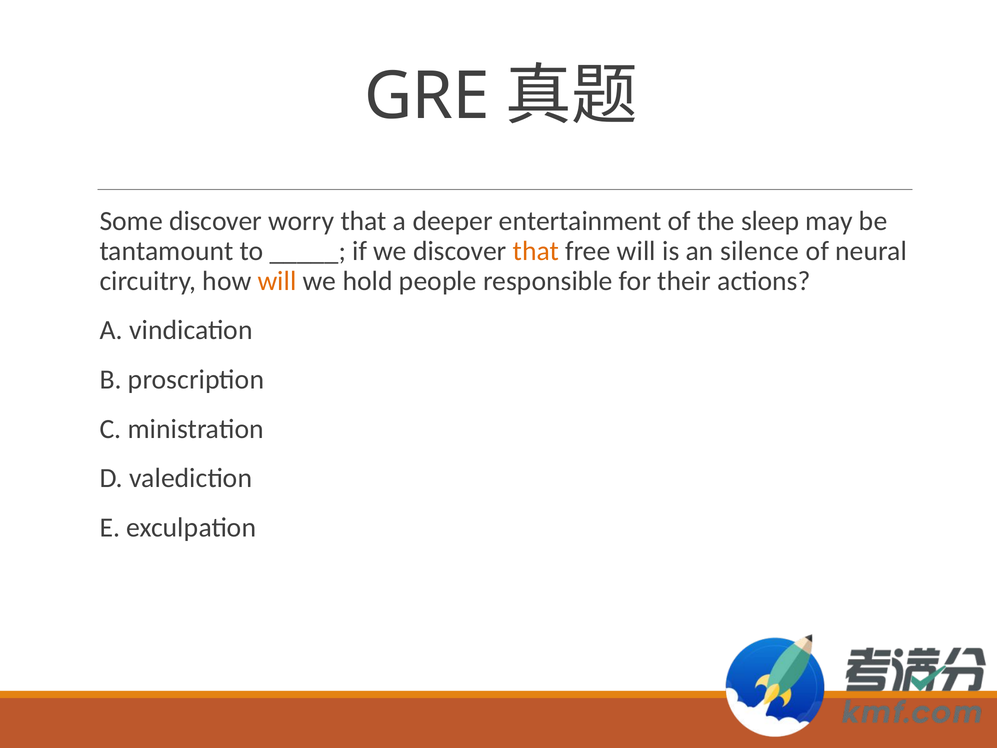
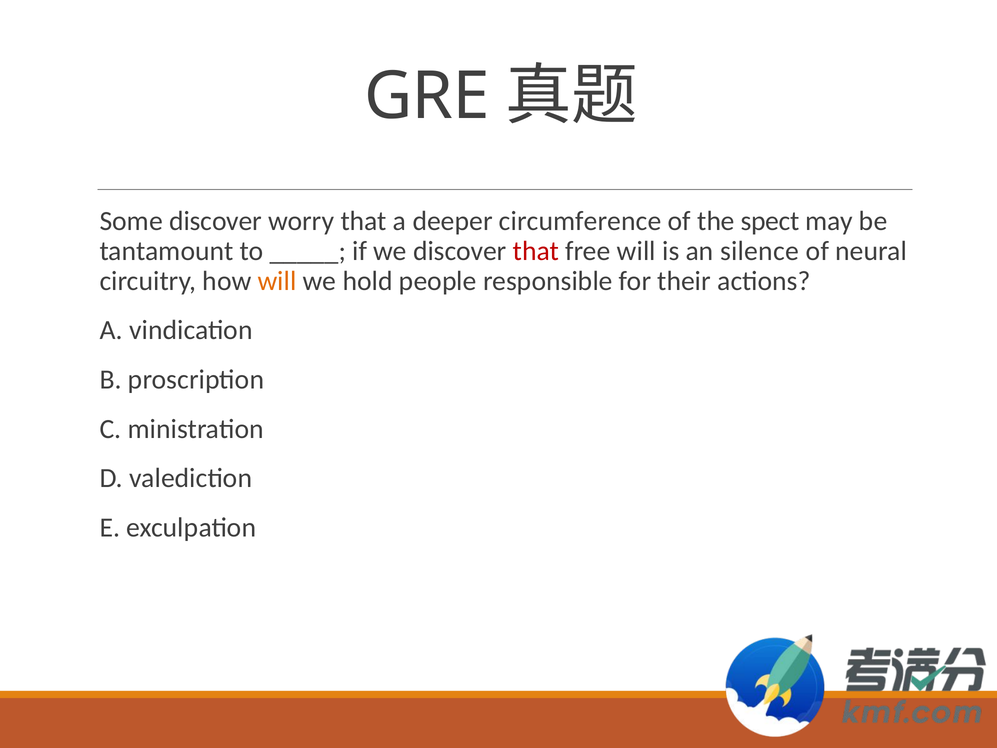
entertainment: entertainment -> circumference (580, 221)
sleep: sleep -> spect (770, 221)
that colour: orange -> red (536, 251)
